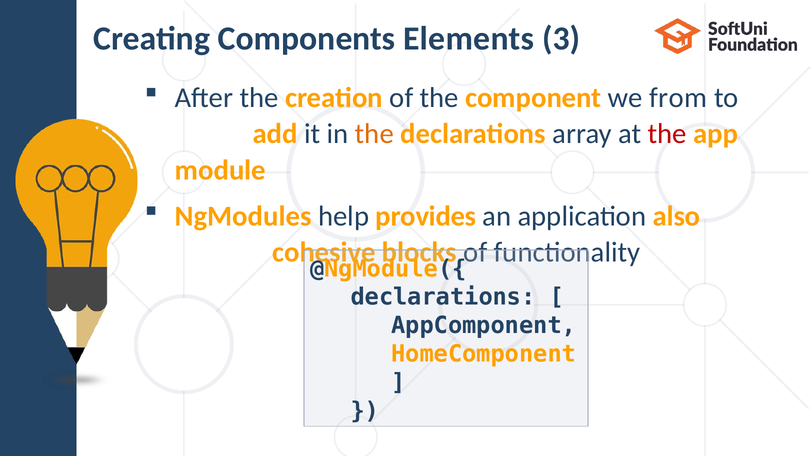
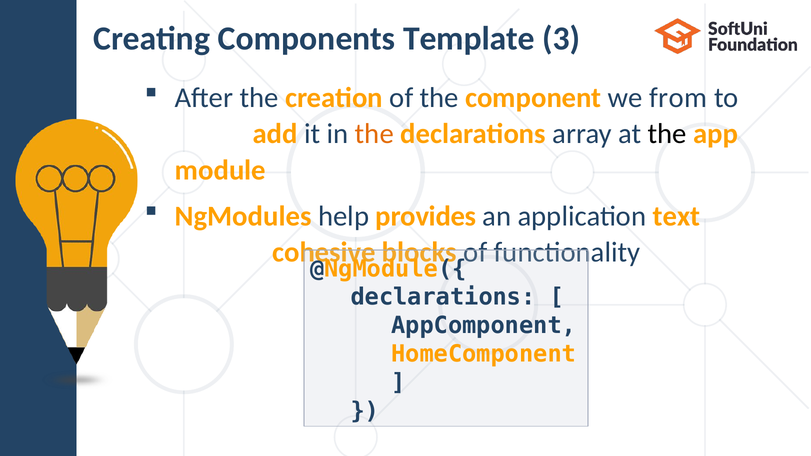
Elements: Elements -> Template (469, 38)
the colour: red -> black (667, 134)
also: also -> text (676, 216)
